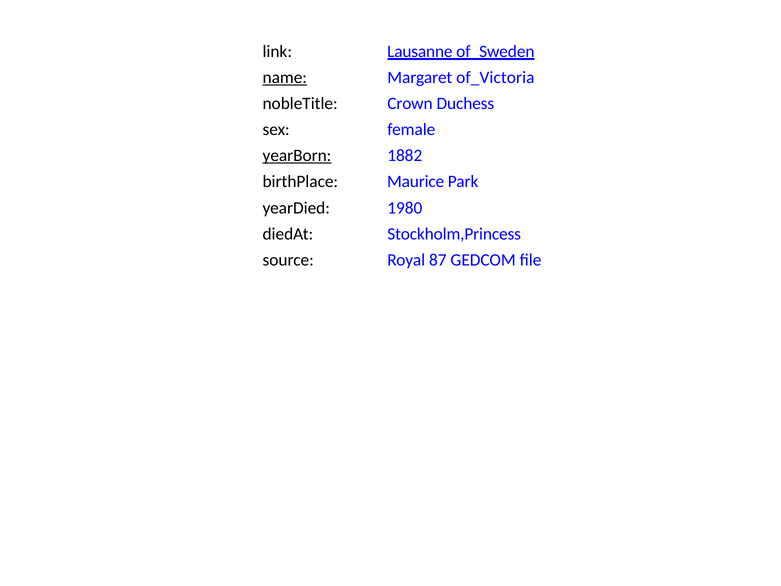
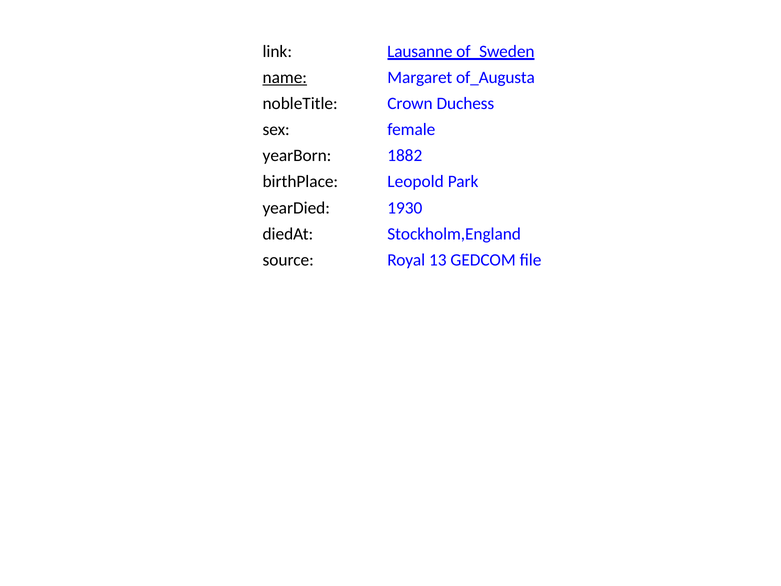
of_Victoria: of_Victoria -> of_Augusta (495, 78)
yearBorn underline: present -> none (297, 156)
Maurice: Maurice -> Leopold (416, 182)
1980: 1980 -> 1930 (405, 208)
Stockholm,Princess: Stockholm,Princess -> Stockholm,England (454, 234)
87: 87 -> 13 (438, 260)
